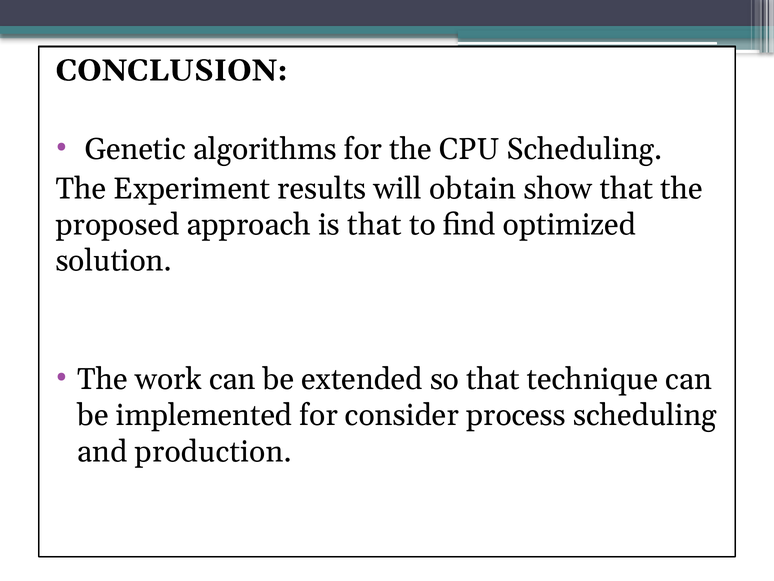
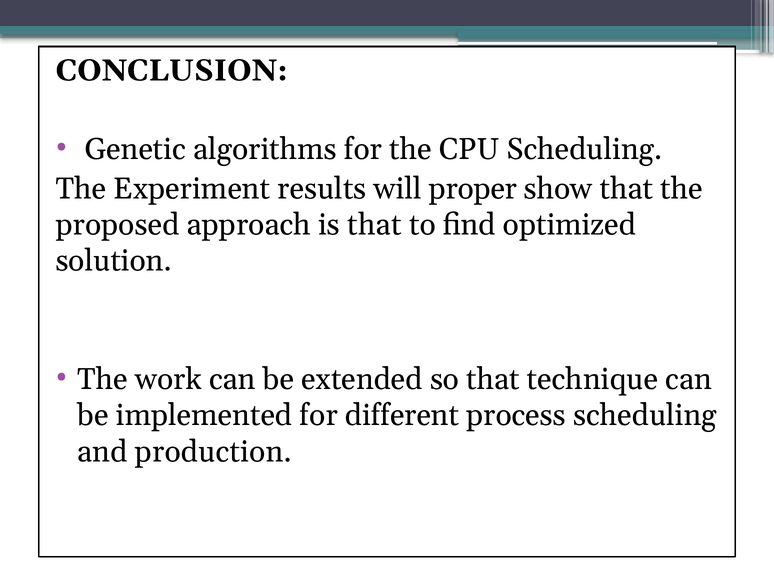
obtain: obtain -> proper (473, 189)
consider: consider -> different (402, 415)
